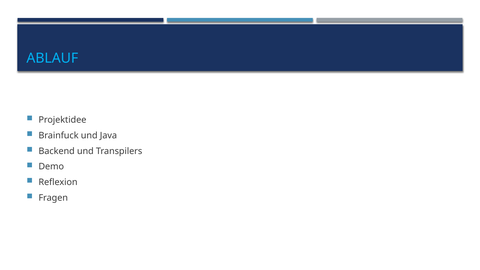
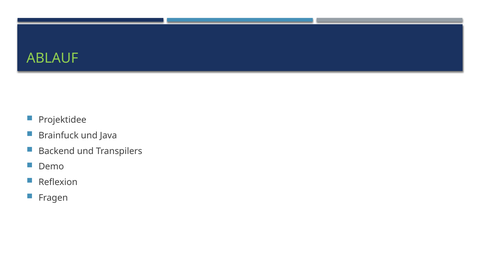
ABLAUF colour: light blue -> light green (52, 58)
